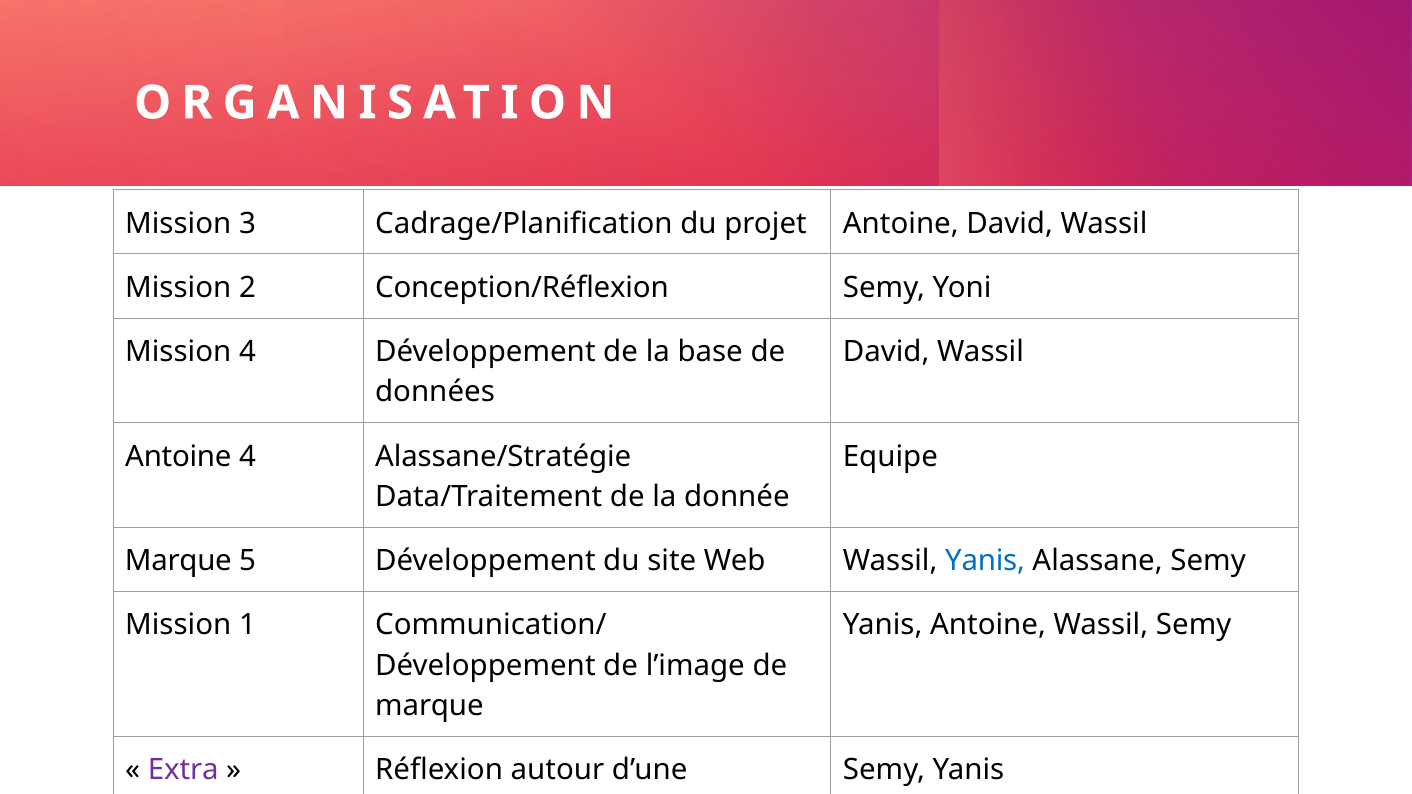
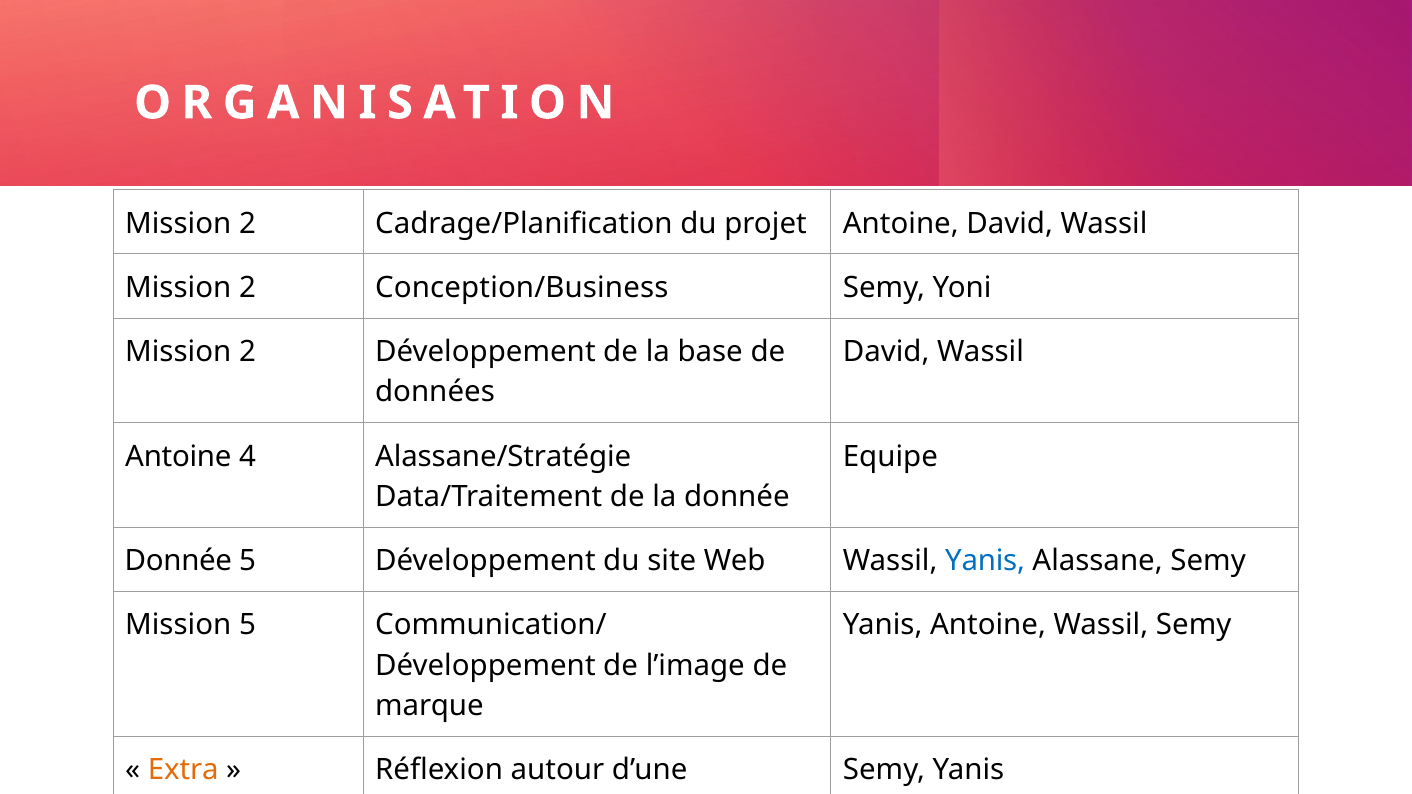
3: 3 -> 2 (247, 224)
Conception/Réflexion: Conception/Réflexion -> Conception/Business (522, 288)
4: 4 -> 2 (247, 352)
Marque: Marque -> Donnée (178, 561)
Mission 1: 1 -> 5 (247, 625)
Extra colour: purple -> orange (183, 770)
